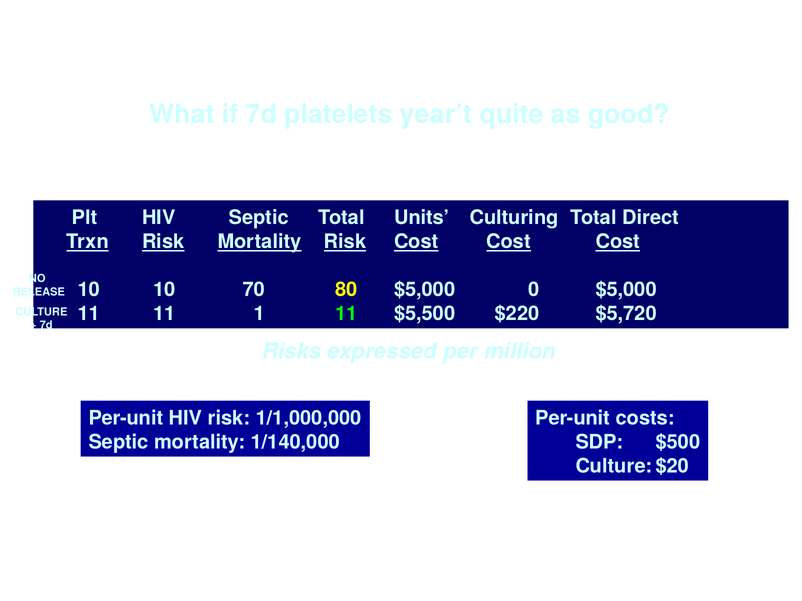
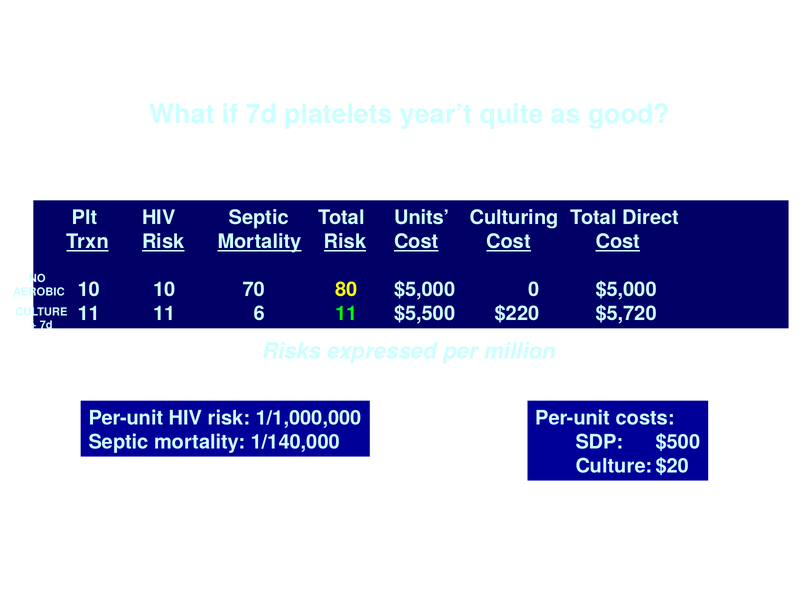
RELEASE: RELEASE -> AEROBIC (39, 292)
1: 1 -> 6 (259, 314)
